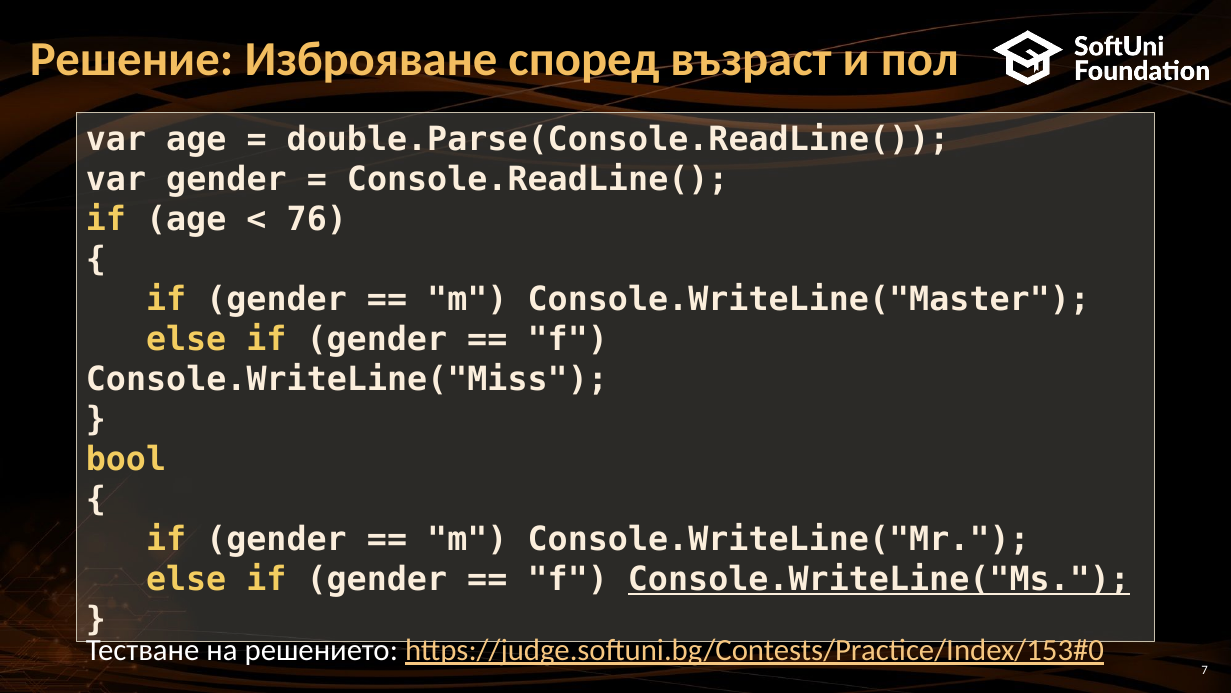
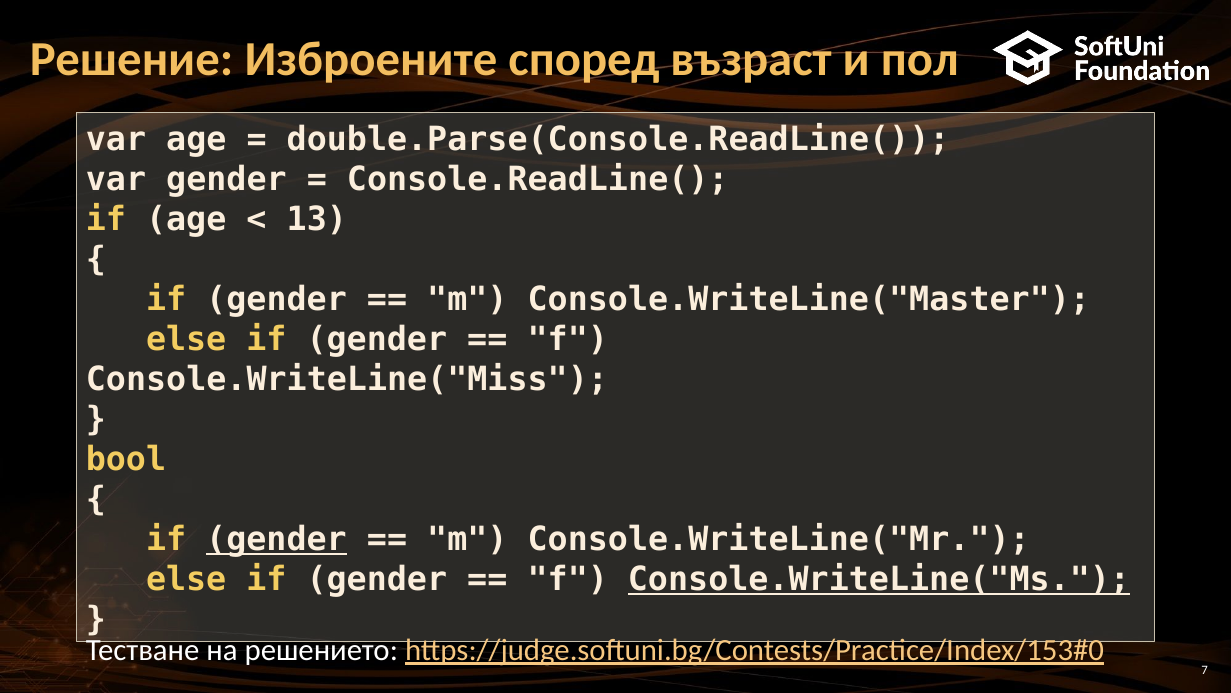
Изброяване: Изброяване -> Изброените (371, 60)
76: 76 -> 13 (317, 219)
gender underline: none -> present (277, 539)
